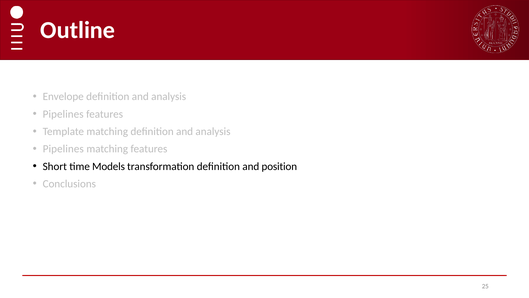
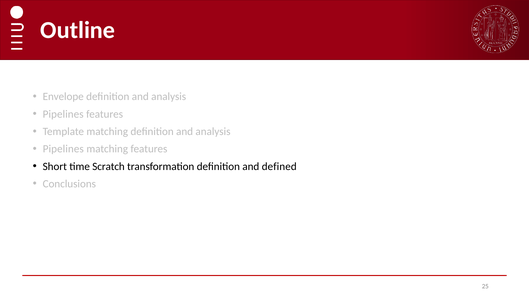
Models: Models -> Scratch (109, 166)
position: position -> defined (279, 166)
